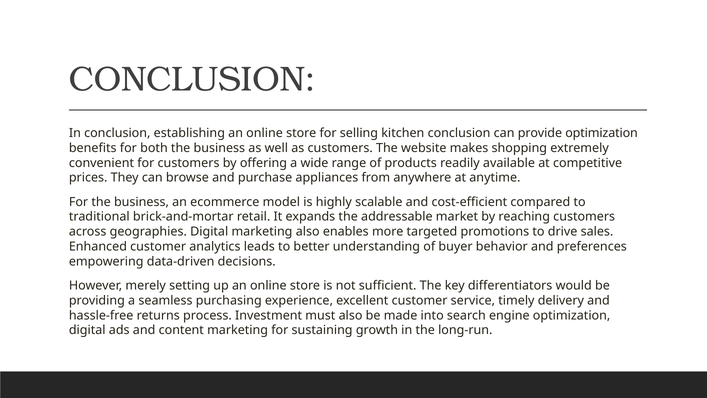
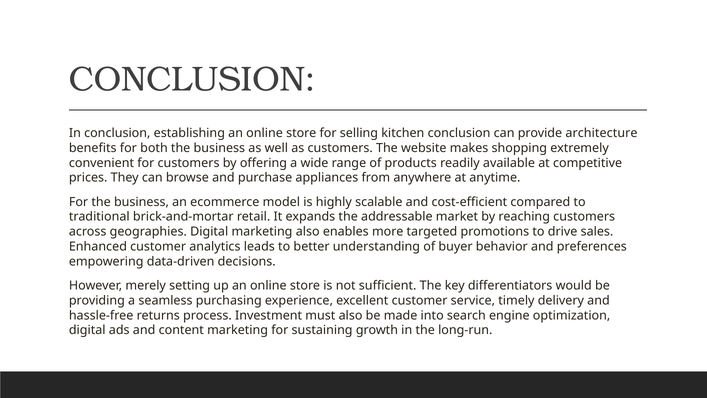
provide optimization: optimization -> architecture (601, 133)
